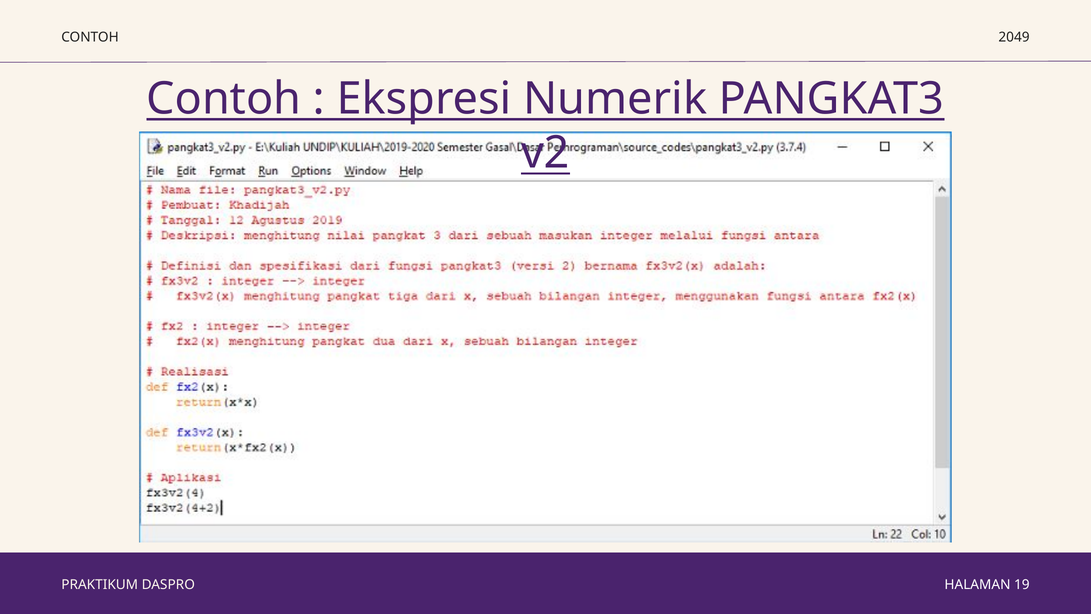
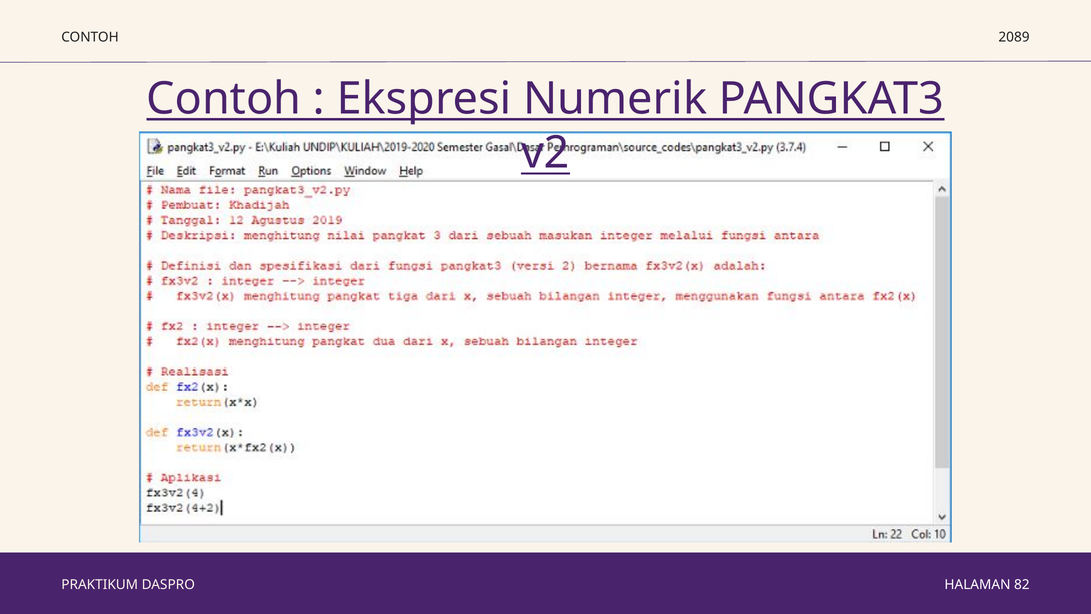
2049: 2049 -> 2089 (1014, 37)
19: 19 -> 82 (1022, 585)
